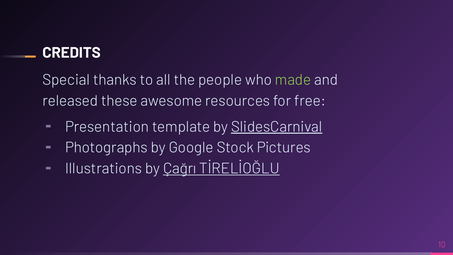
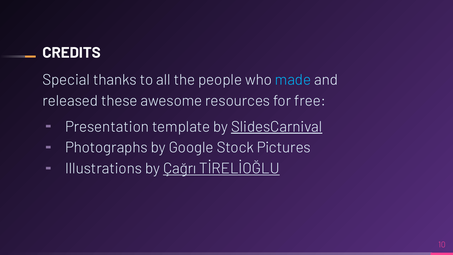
made colour: light green -> light blue (293, 80)
